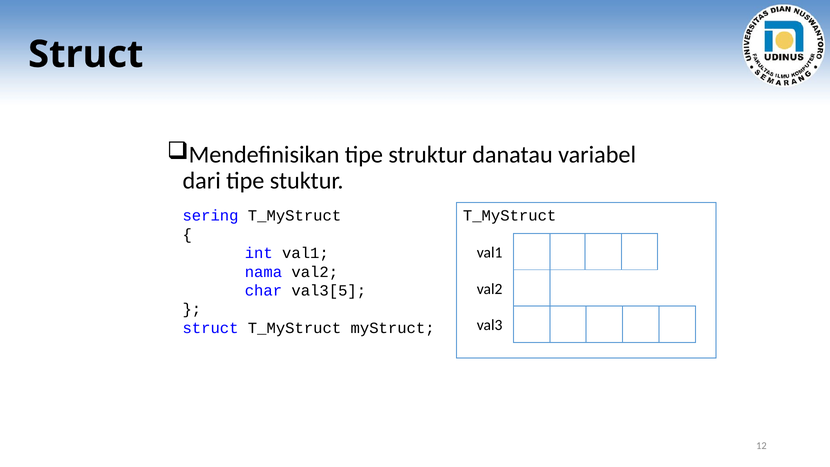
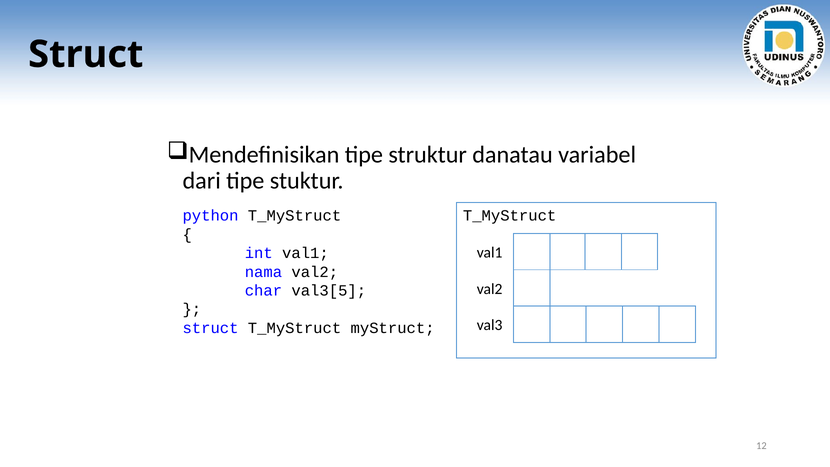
sering: sering -> python (211, 216)
